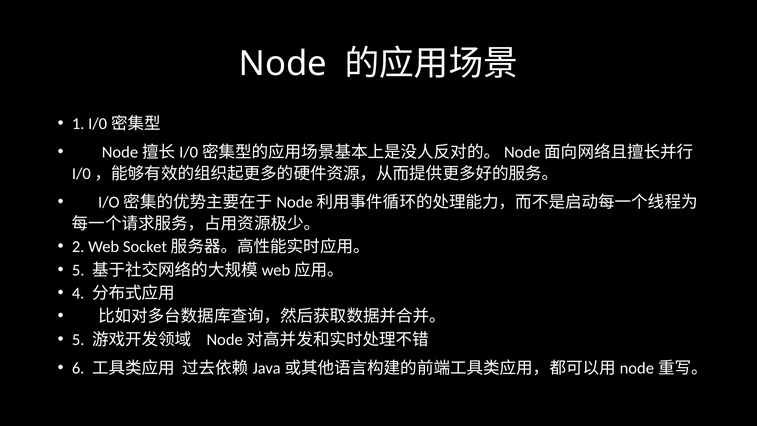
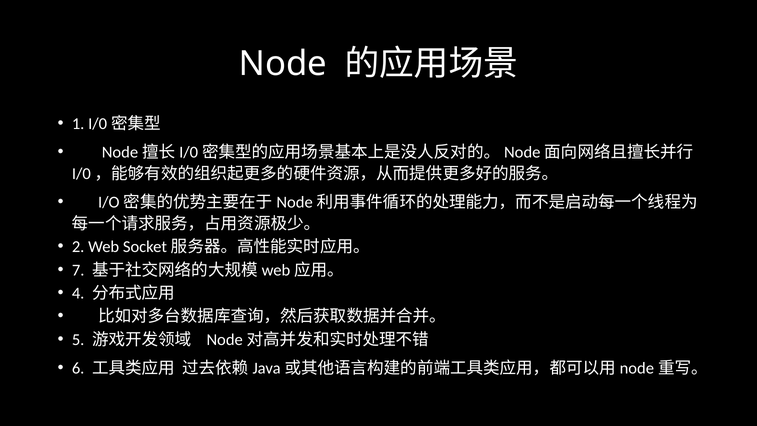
5: 5 -> 7 (78, 270)
